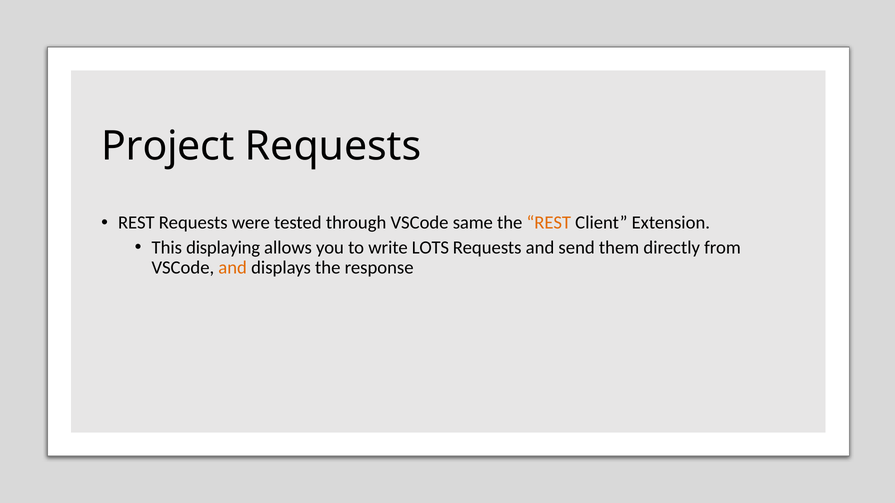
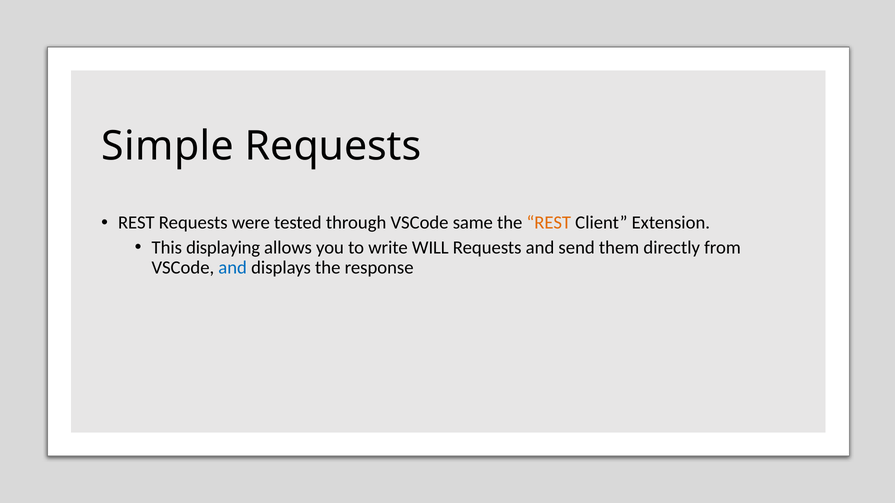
Project: Project -> Simple (168, 147)
LOTS: LOTS -> WILL (430, 248)
and colour: orange -> blue (233, 268)
